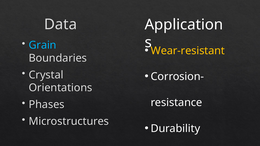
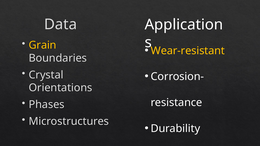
Grain colour: light blue -> yellow (43, 45)
